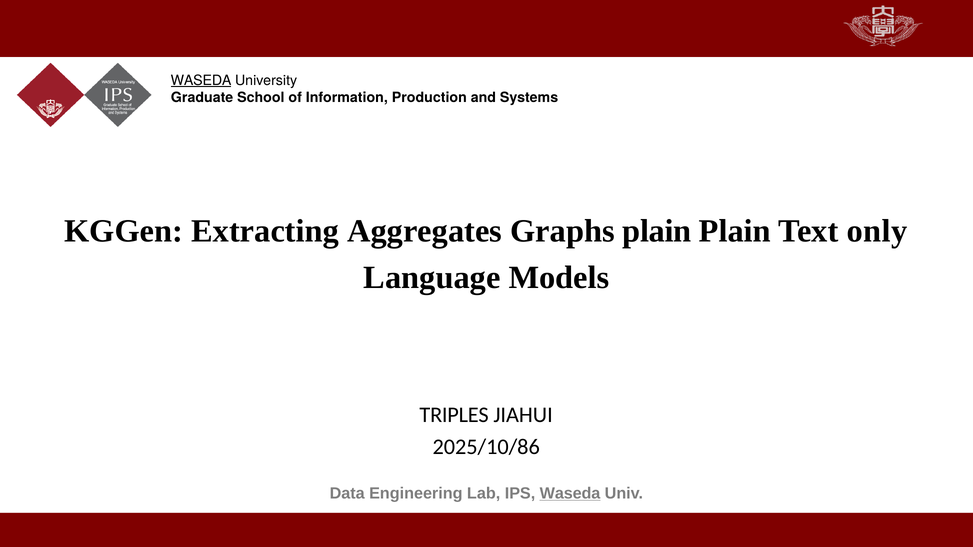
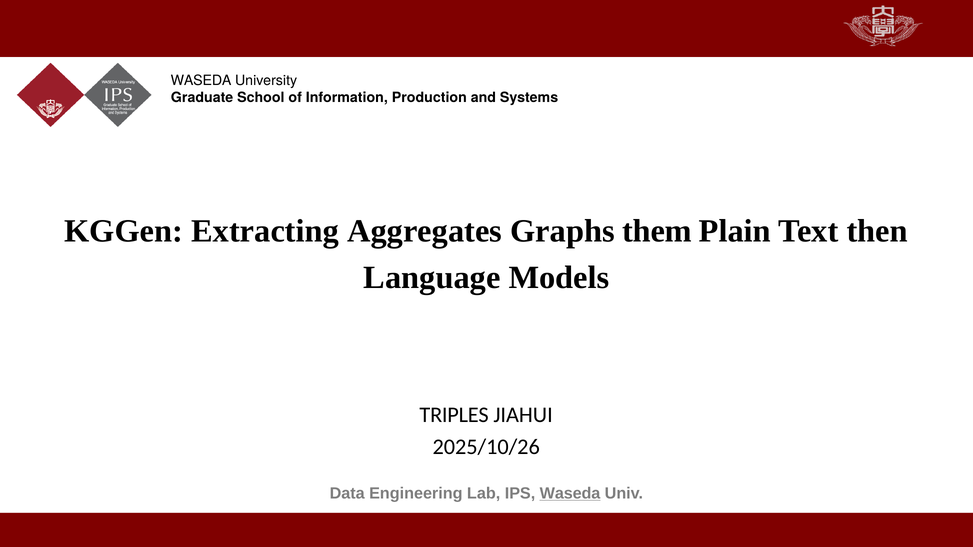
WASEDA underline: present -> none (201, 80)
Graphs plain: plain -> them (657, 231)
only: only -> then (877, 231)
2025/10/86: 2025/10/86 -> 2025/10/26 (486, 447)
